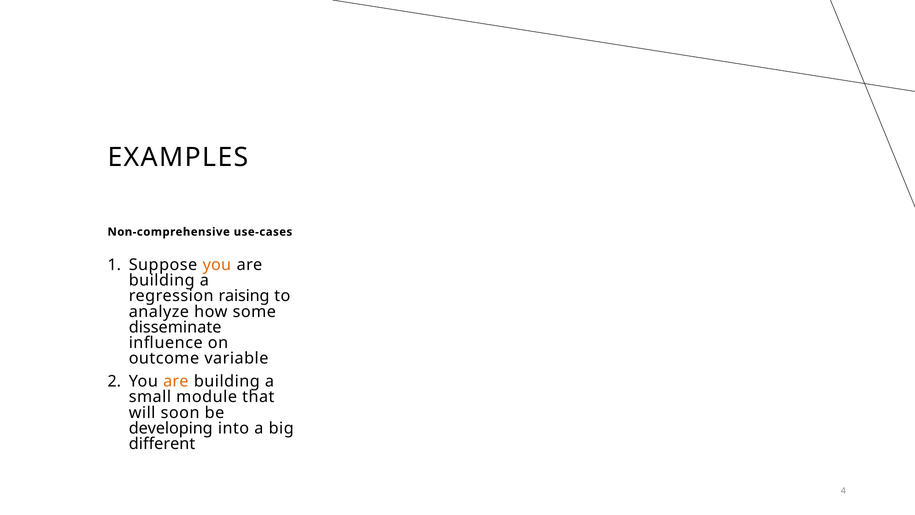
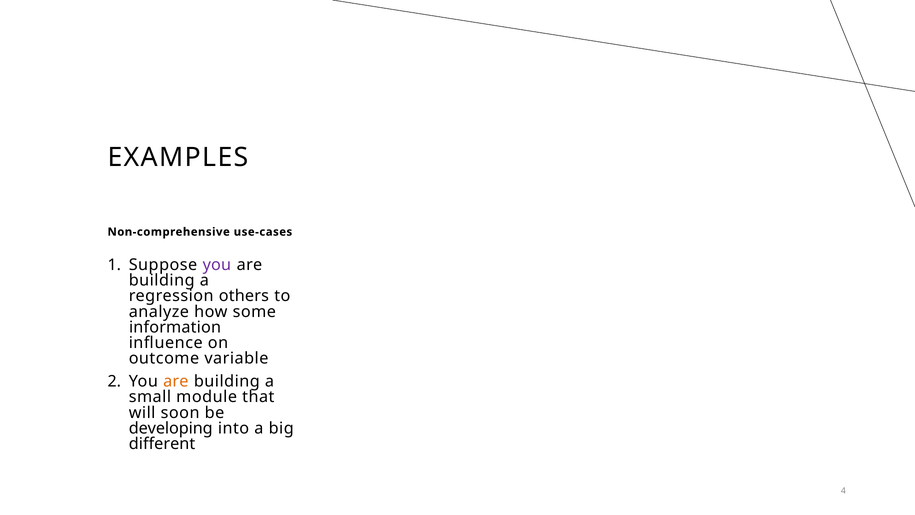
you colour: orange -> purple (217, 265)
raising: raising -> others (244, 296)
disseminate: disseminate -> information (175, 327)
